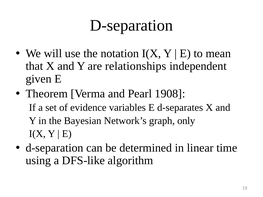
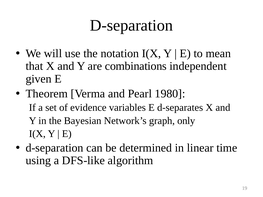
relationships: relationships -> combinations (136, 66)
1908: 1908 -> 1980 (170, 94)
